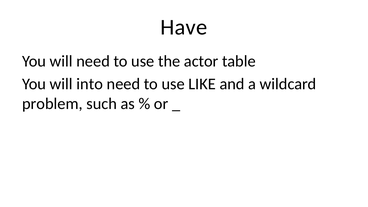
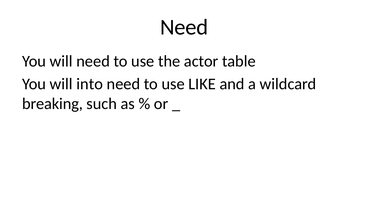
Have: Have -> Need (184, 27)
problem: problem -> breaking (52, 104)
